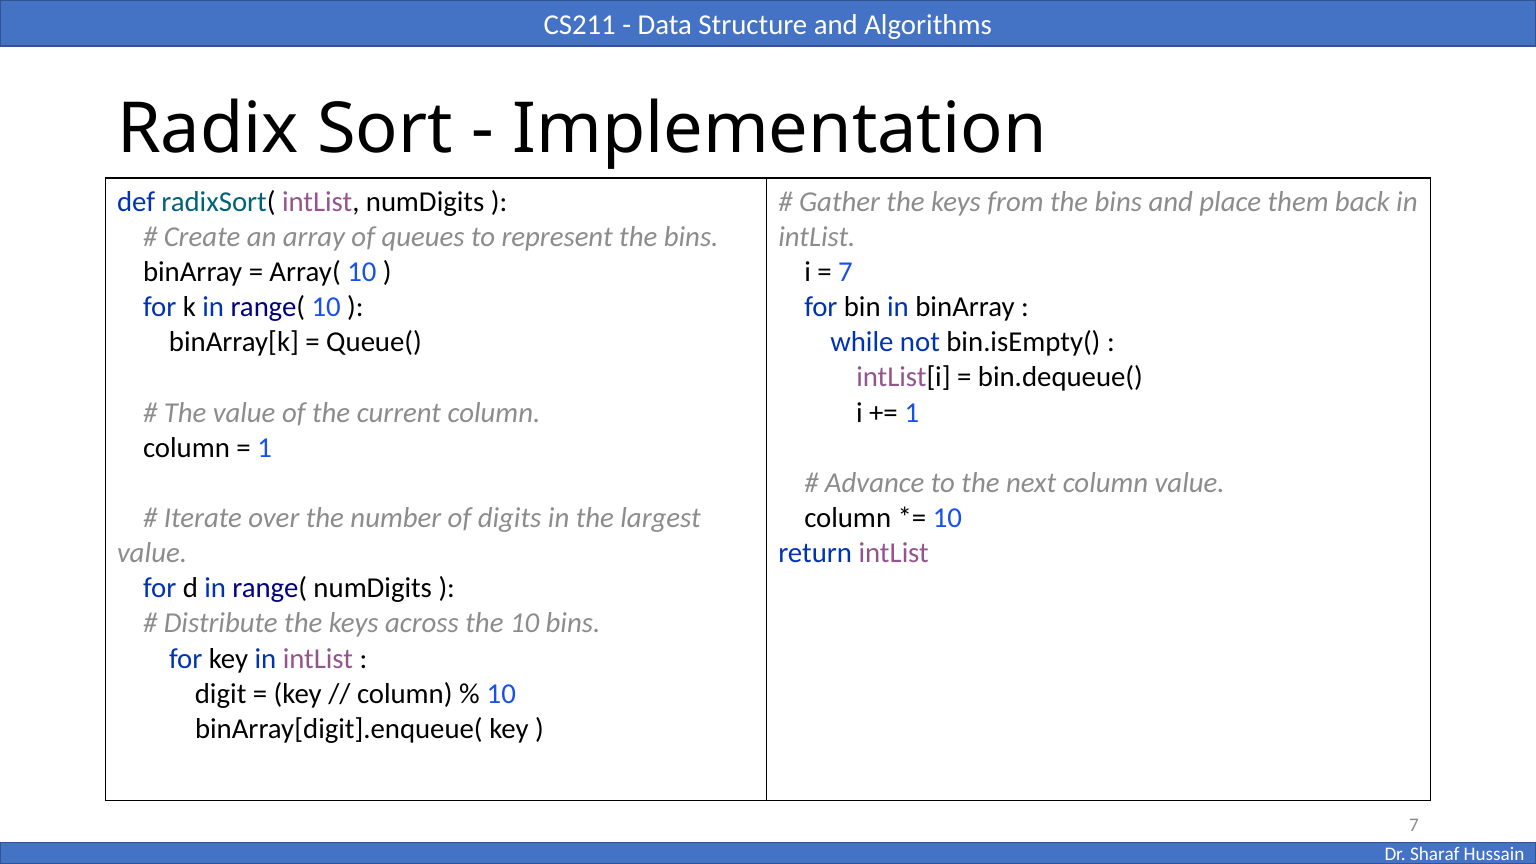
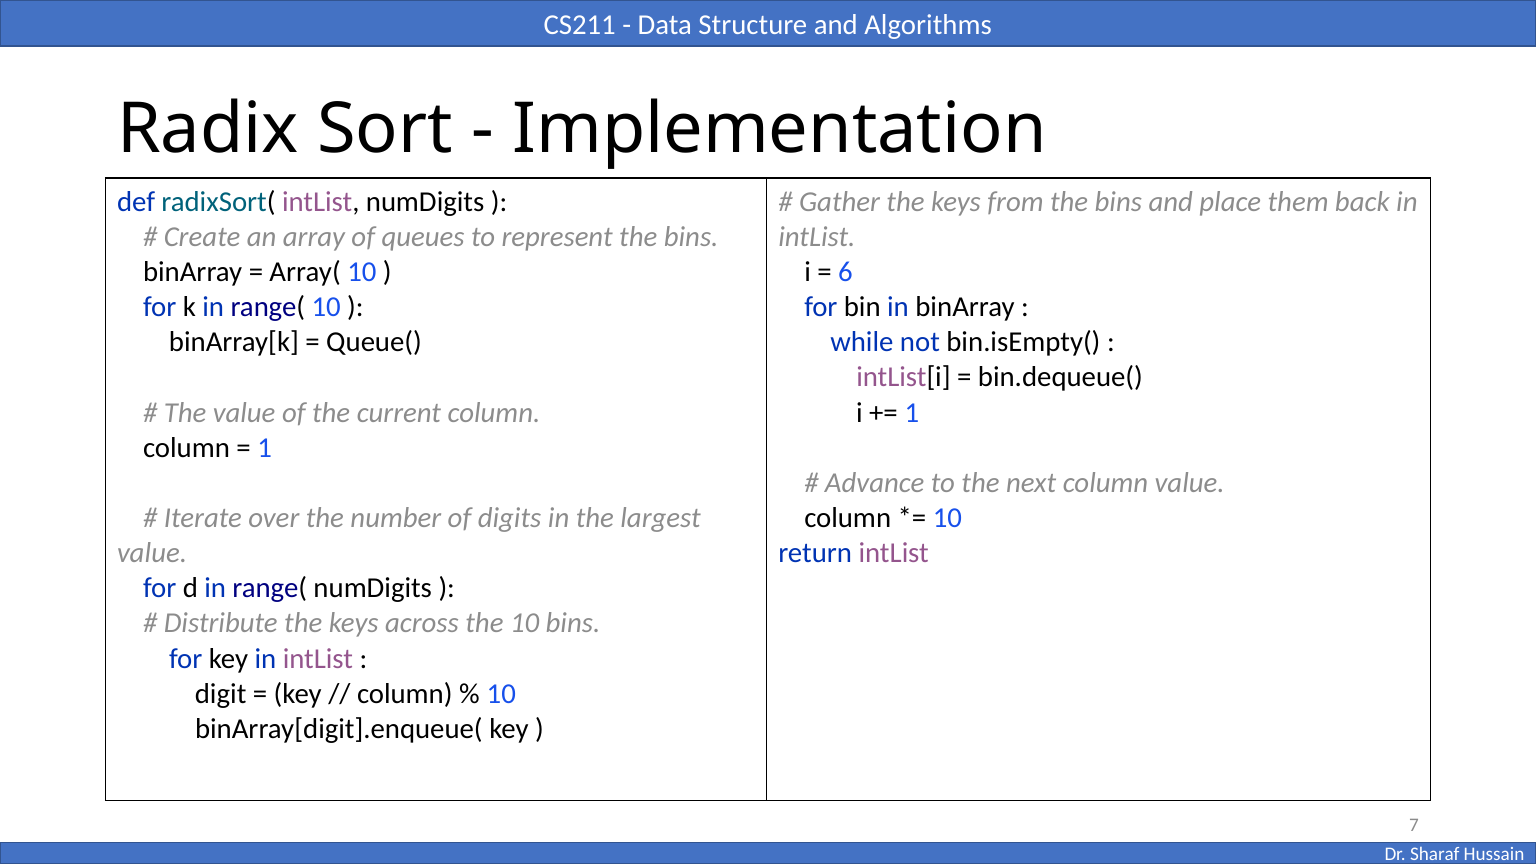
7: 7 -> 6 (845, 272)
